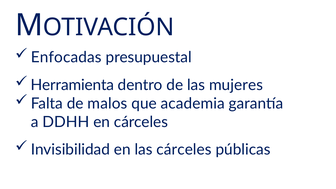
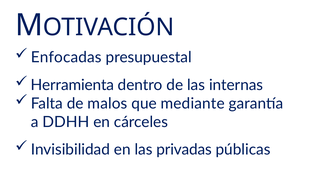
mujeres: mujeres -> internas (236, 85)
academia: academia -> mediante (193, 103)
las cárceles: cárceles -> privadas (184, 150)
